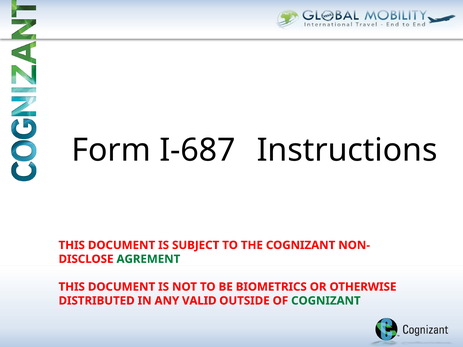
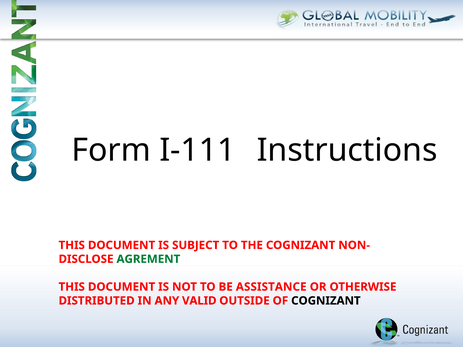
I-687: I-687 -> I-111 (198, 150)
BIOMETRICS: BIOMETRICS -> ASSISTANCE (271, 287)
COGNIZANT colour: green -> black (326, 301)
